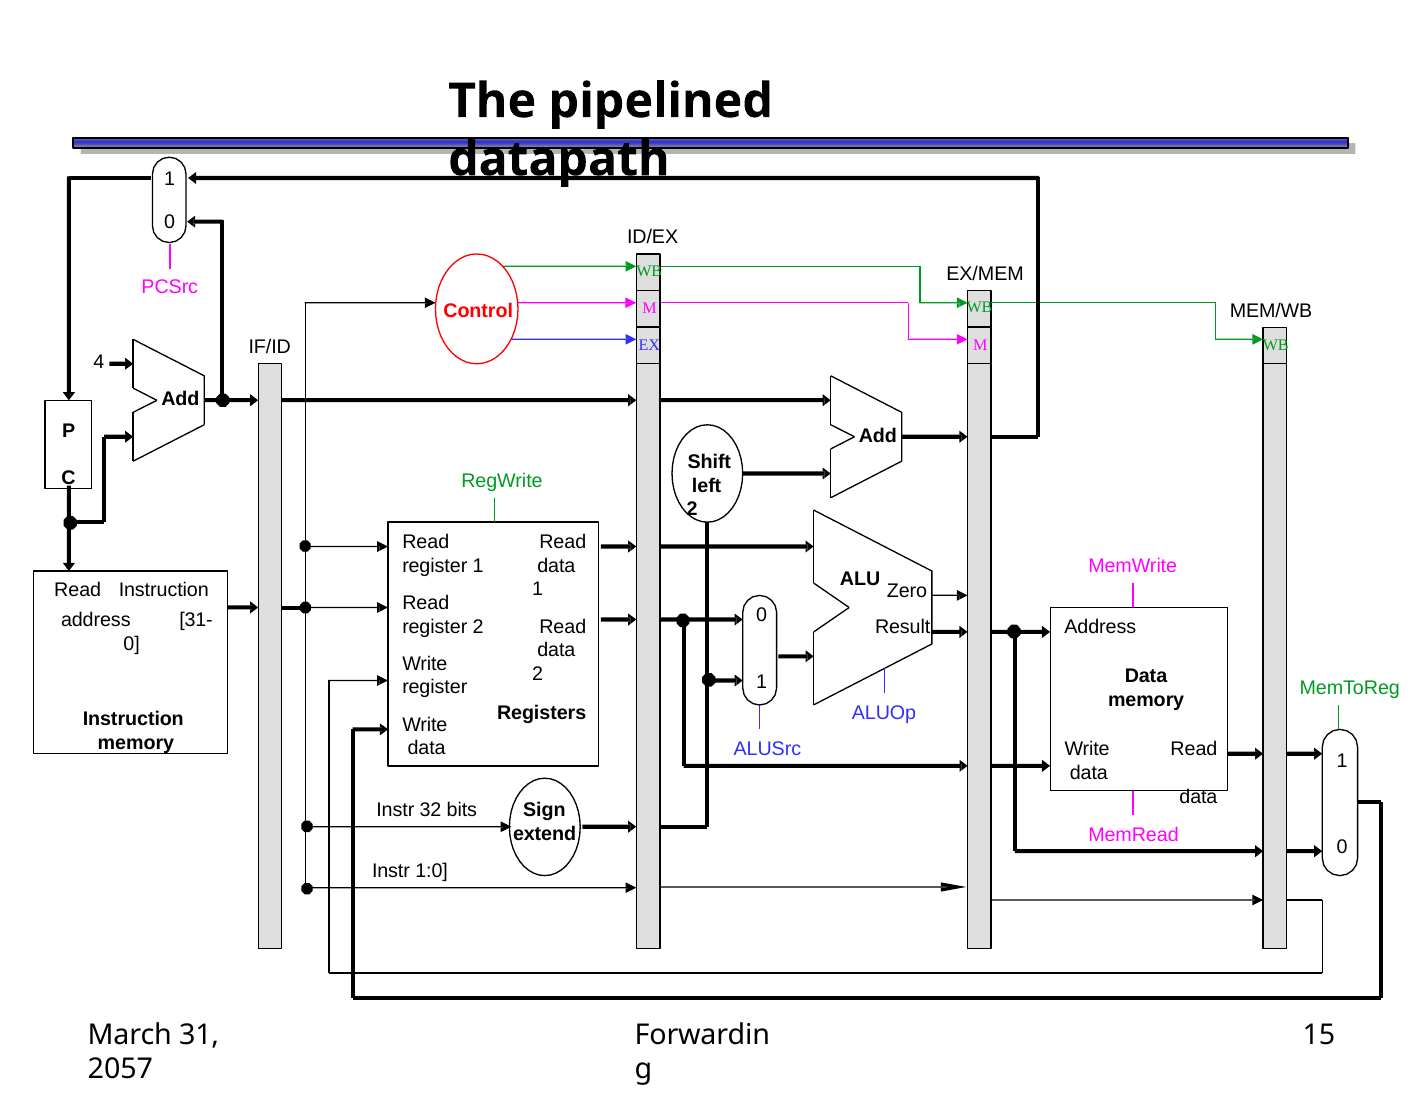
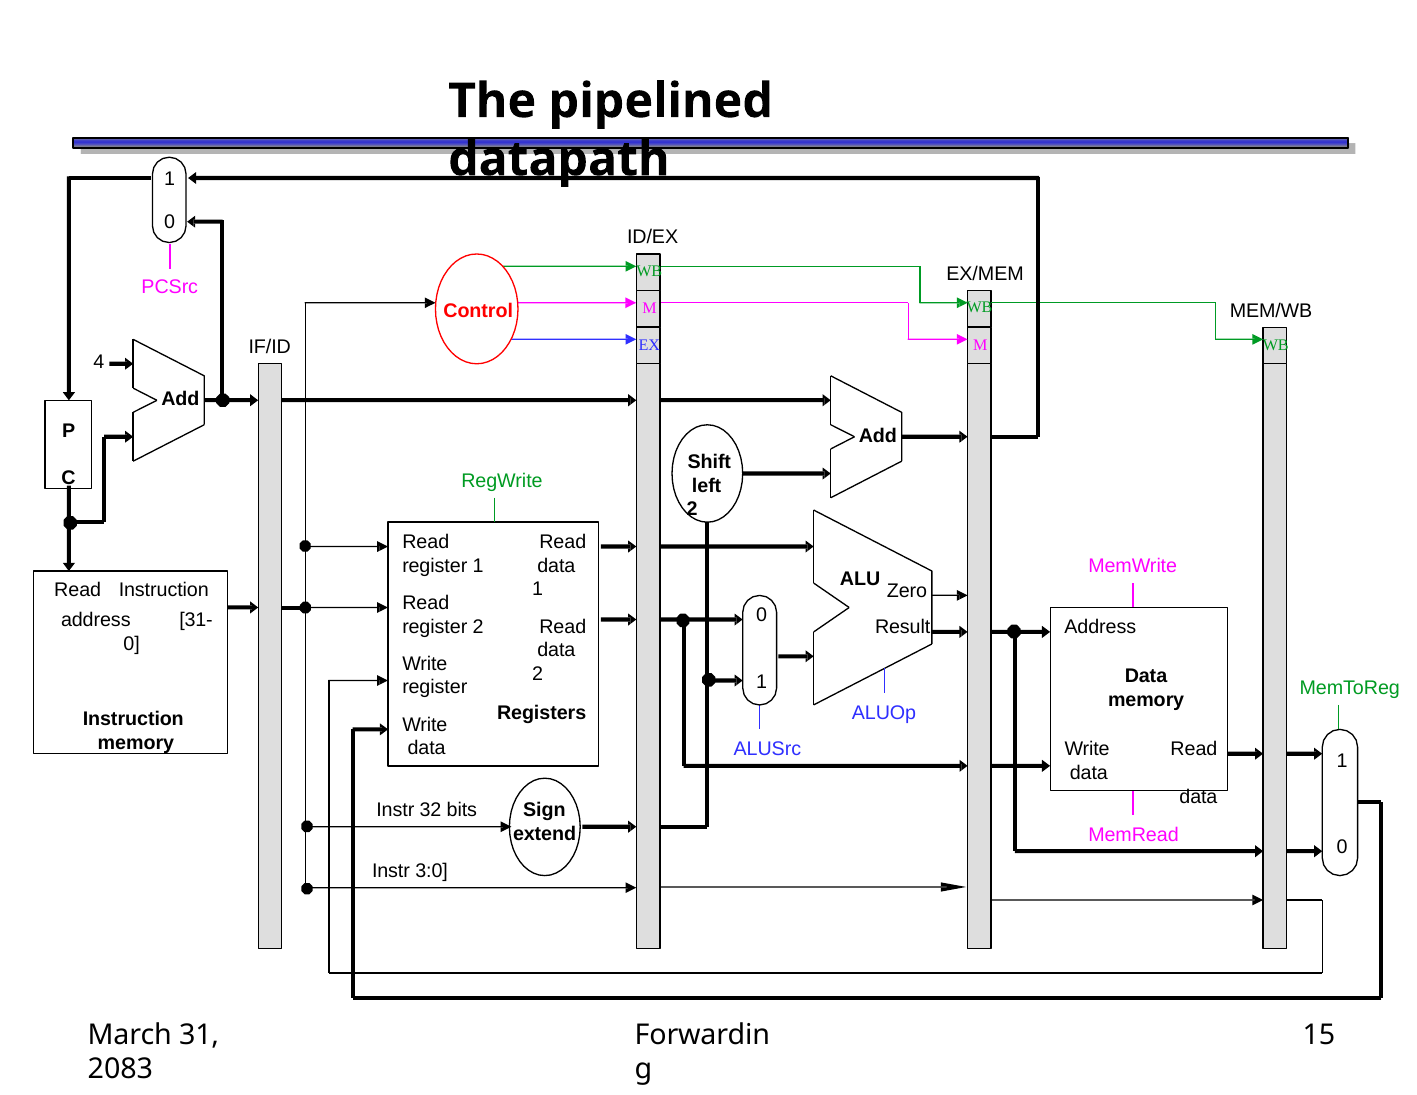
1:0: 1:0 -> 3:0 (432, 871)
2057: 2057 -> 2083 (120, 1069)
